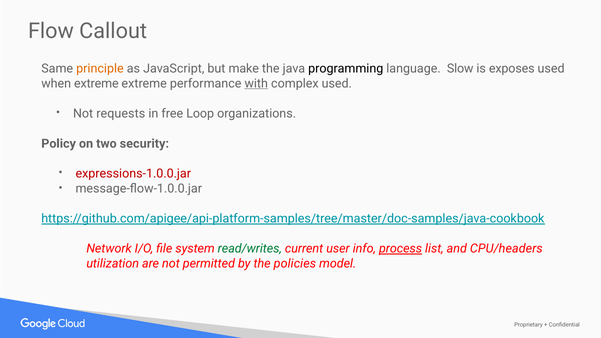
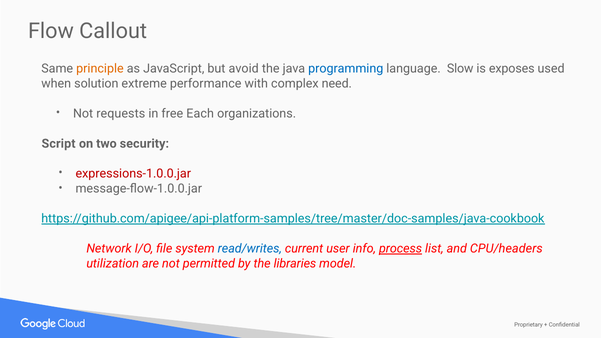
make: make -> avoid (244, 68)
programming colour: black -> blue (346, 68)
when extreme: extreme -> solution (96, 83)
with underline: present -> none (256, 83)
complex used: used -> need (337, 83)
Loop: Loop -> Each (200, 114)
Policy: Policy -> Script (59, 144)
read/writes colour: green -> blue (250, 249)
policies: policies -> libraries (295, 264)
